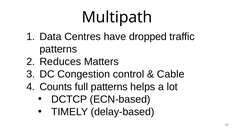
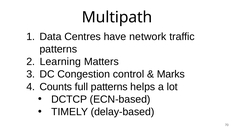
dropped: dropped -> network (148, 37)
Reduces: Reduces -> Learning (60, 62)
Cable: Cable -> Marks (171, 74)
